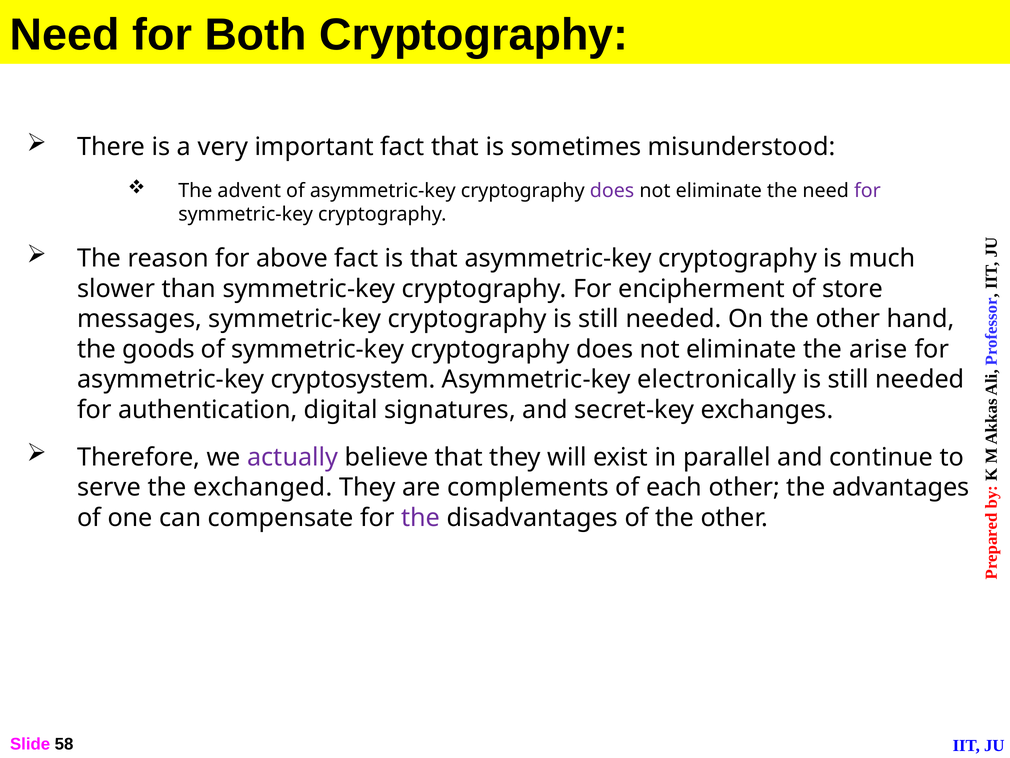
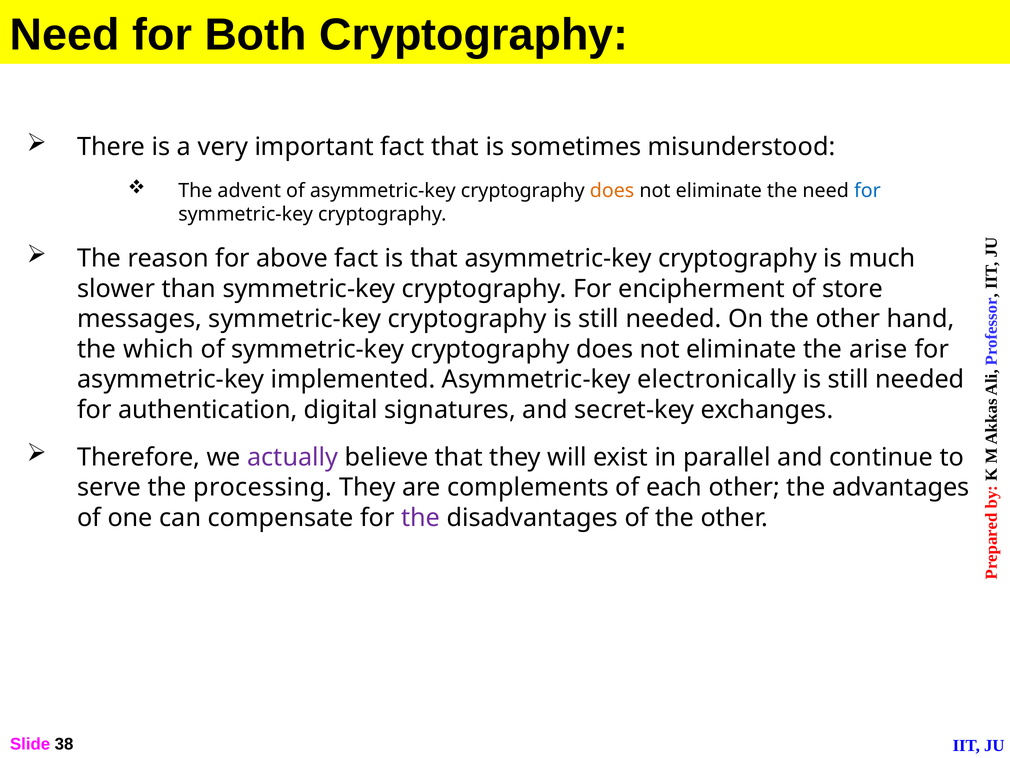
does colour: purple -> orange (612, 190)
for colour: purple -> blue (867, 190)
goods: goods -> which (158, 349)
cryptosystem: cryptosystem -> implemented (353, 379)
exchanged: exchanged -> processing (263, 487)
58: 58 -> 38 (64, 743)
